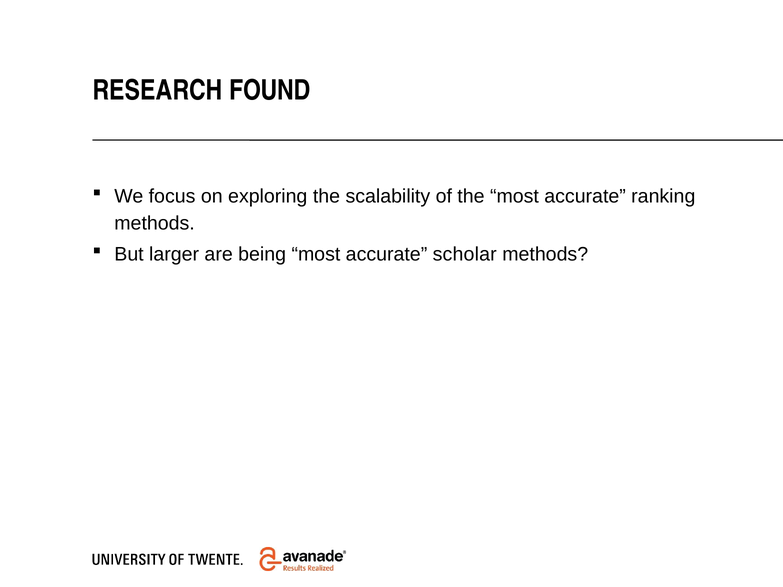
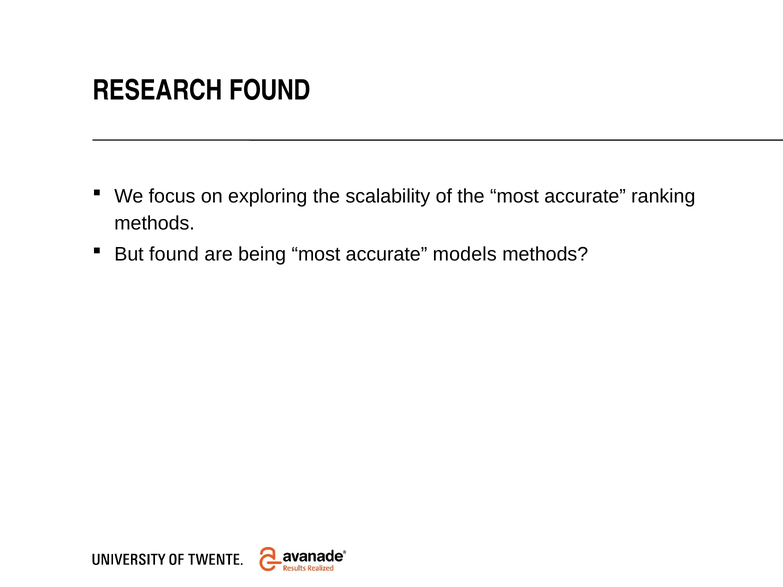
But larger: larger -> found (174, 255)
scholar: scholar -> models (465, 255)
